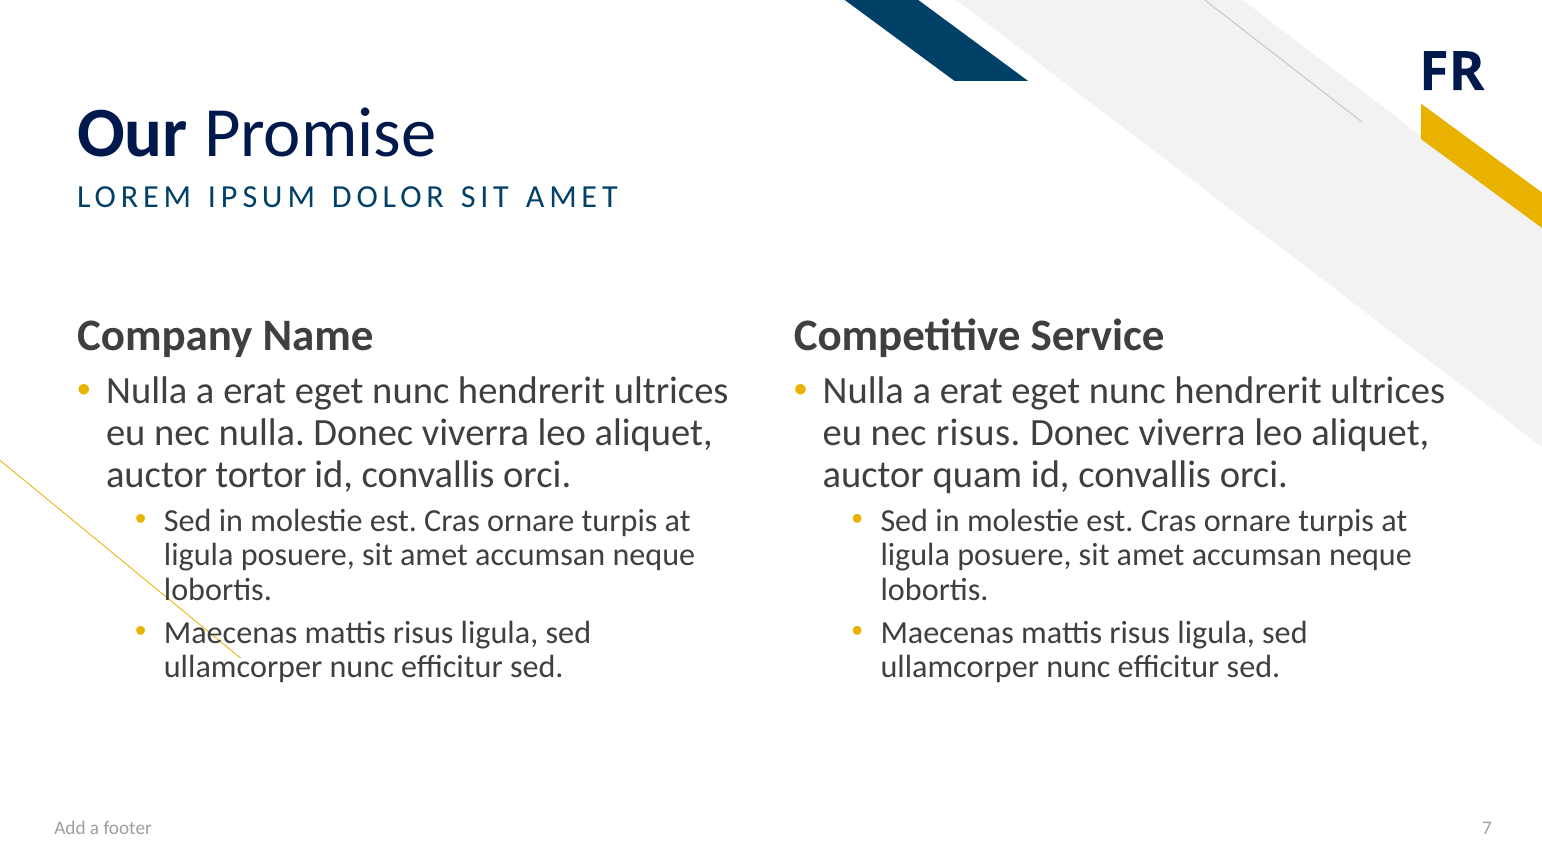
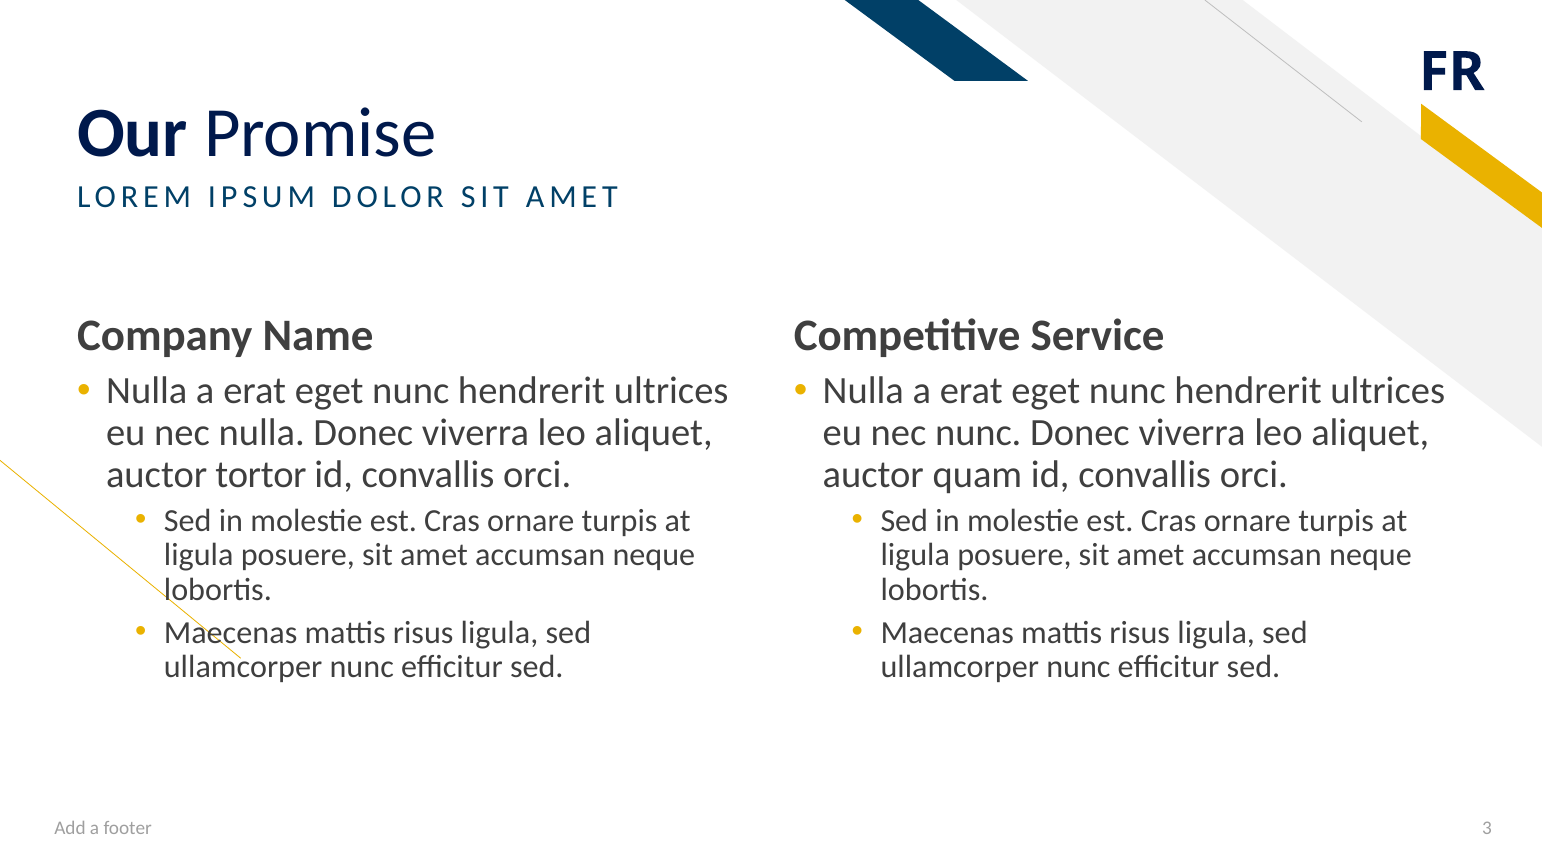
nec risus: risus -> nunc (978, 433)
7: 7 -> 3 (1487, 828)
